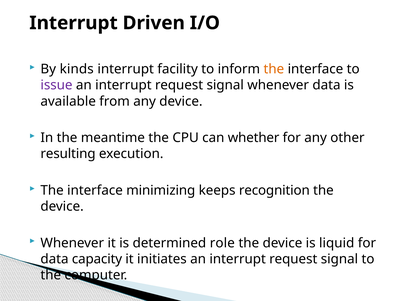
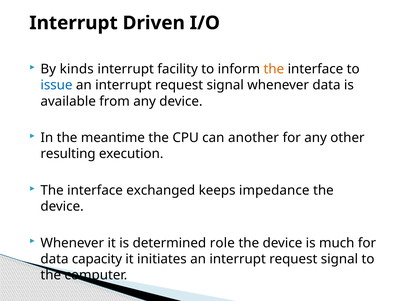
issue colour: purple -> blue (56, 85)
whether: whether -> another (253, 138)
minimizing: minimizing -> exchanged (161, 190)
recognition: recognition -> impedance (274, 190)
liquid: liquid -> much (337, 243)
